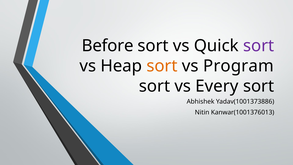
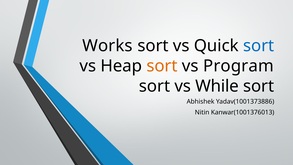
Before: Before -> Works (107, 46)
sort colour: purple -> blue (259, 46)
Every: Every -> While (217, 86)
